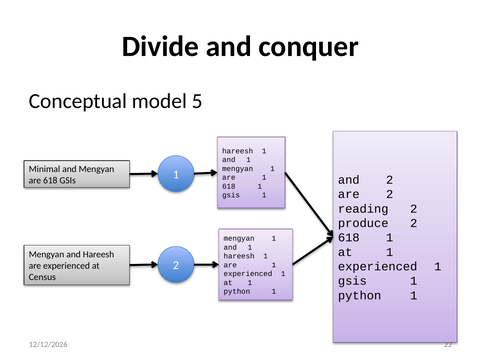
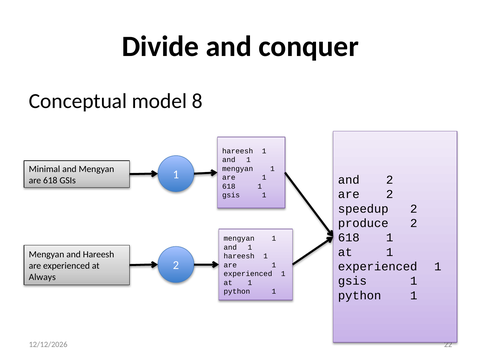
5: 5 -> 8 (197, 101)
reading: reading -> speedup (363, 209)
Census: Census -> Always (42, 277)
